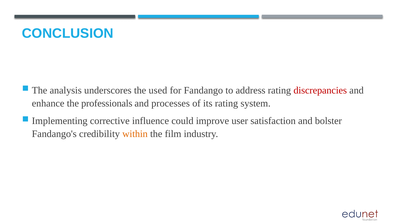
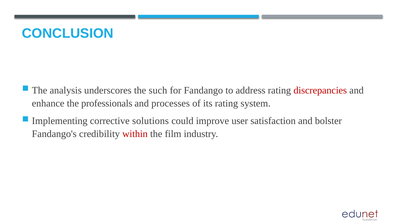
used: used -> such (158, 90)
influence: influence -> solutions (150, 121)
within colour: orange -> red (135, 134)
